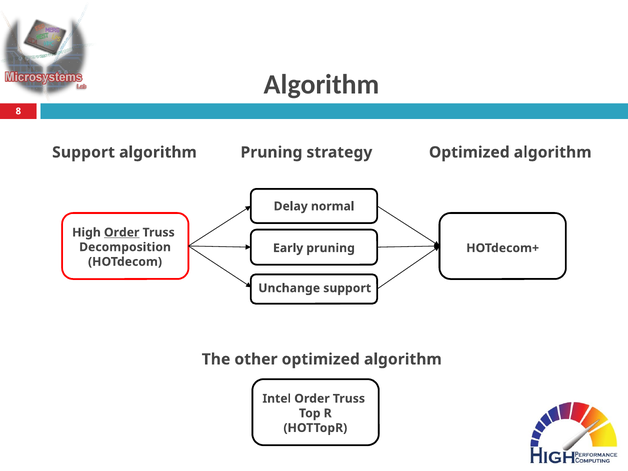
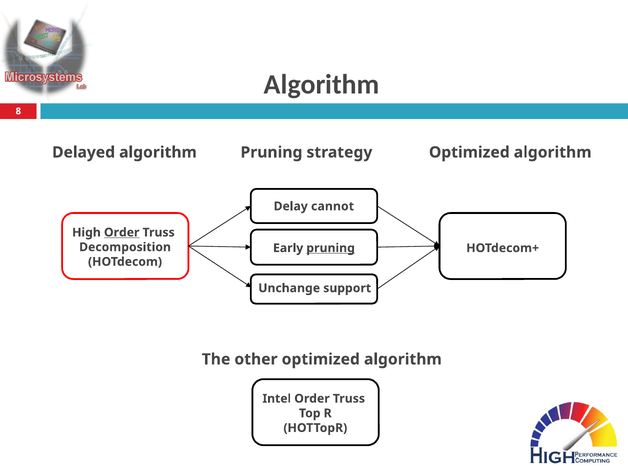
Support: Support -> Delayed (84, 152)
normal: normal -> cannot (333, 206)
pruning underline: none -> present (331, 248)
